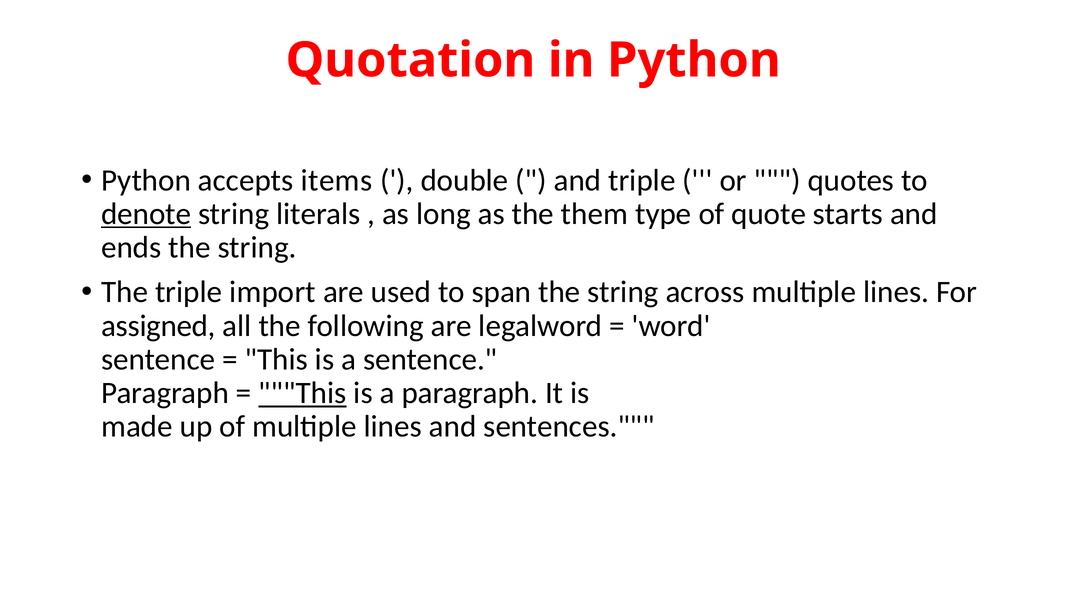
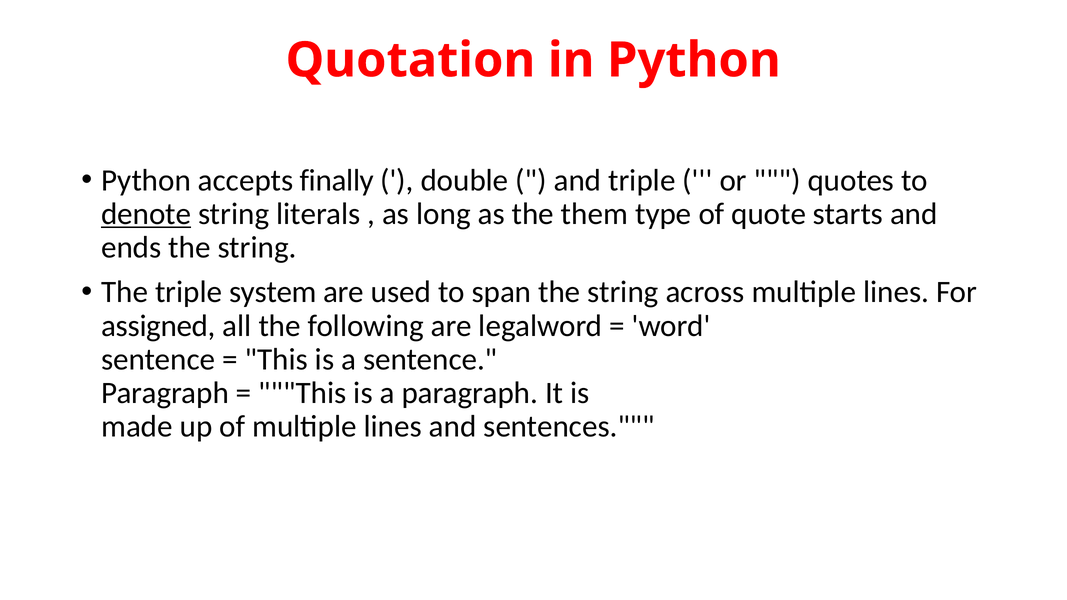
items: items -> finally (337, 180)
import: import -> system (273, 292)
This underline: present -> none (302, 393)
